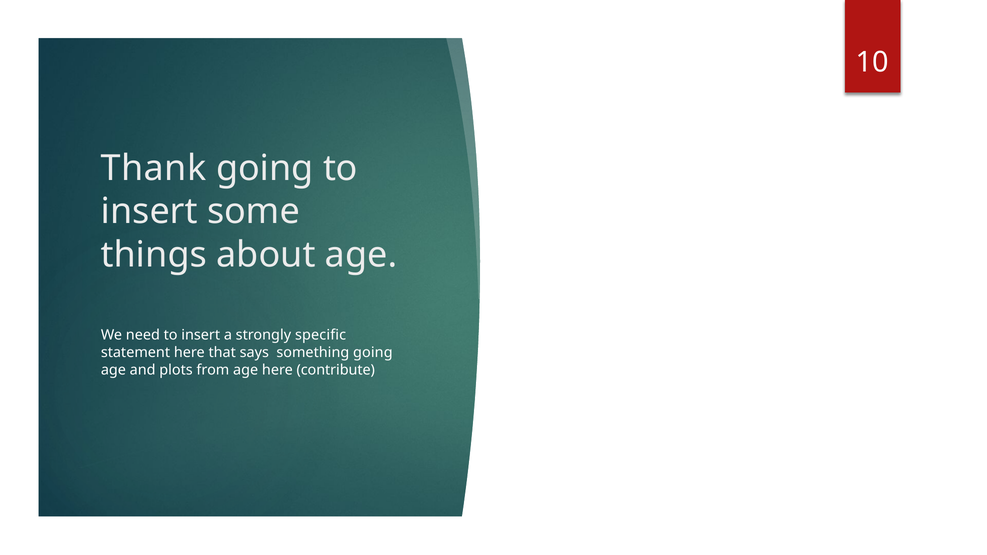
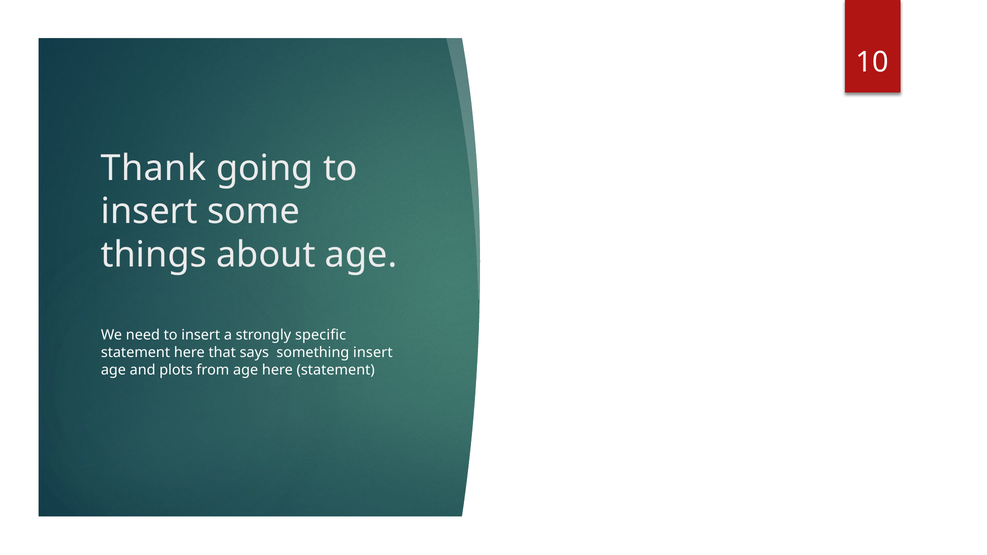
something going: going -> insert (373, 353)
here contribute: contribute -> statement (336, 370)
